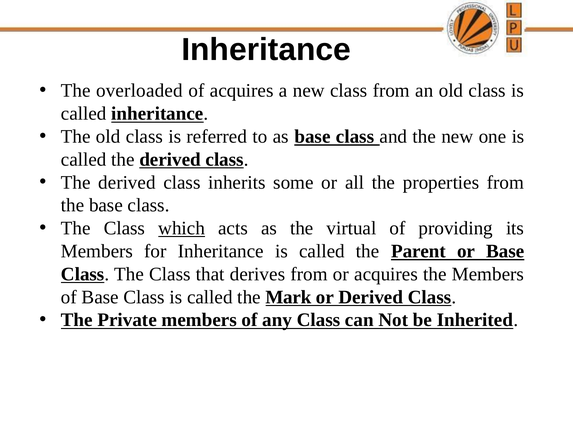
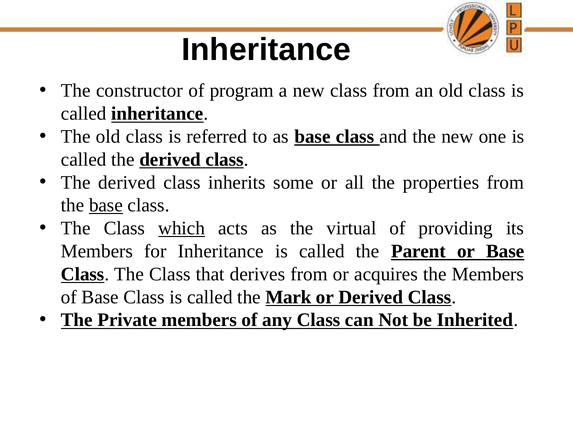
overloaded: overloaded -> constructor (139, 91)
of acquires: acquires -> program (242, 91)
base underline: none -> present (106, 205)
